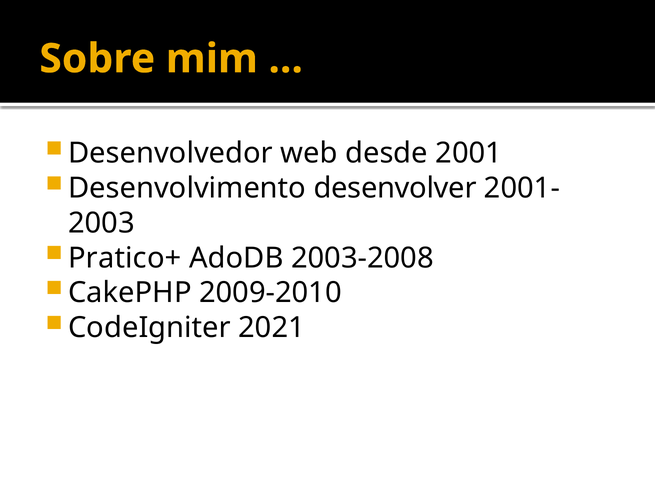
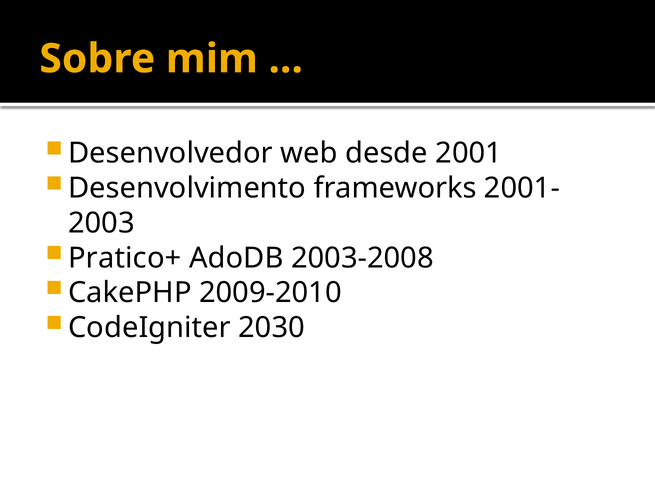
desenvolver: desenvolver -> frameworks (395, 188)
2021: 2021 -> 2030 (272, 328)
